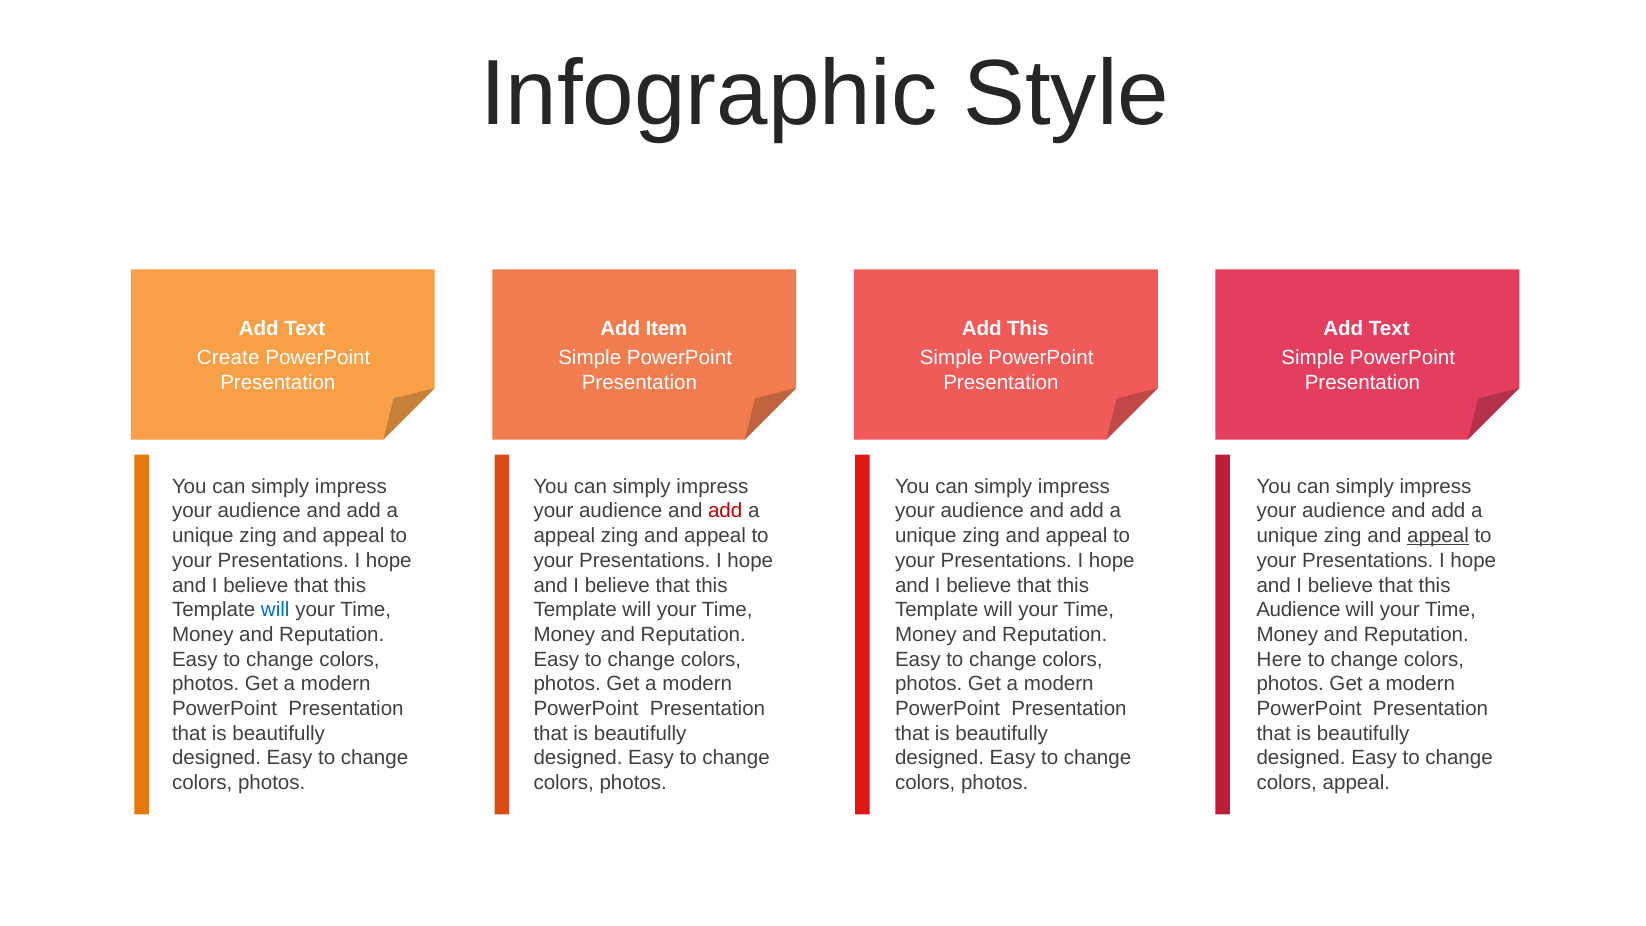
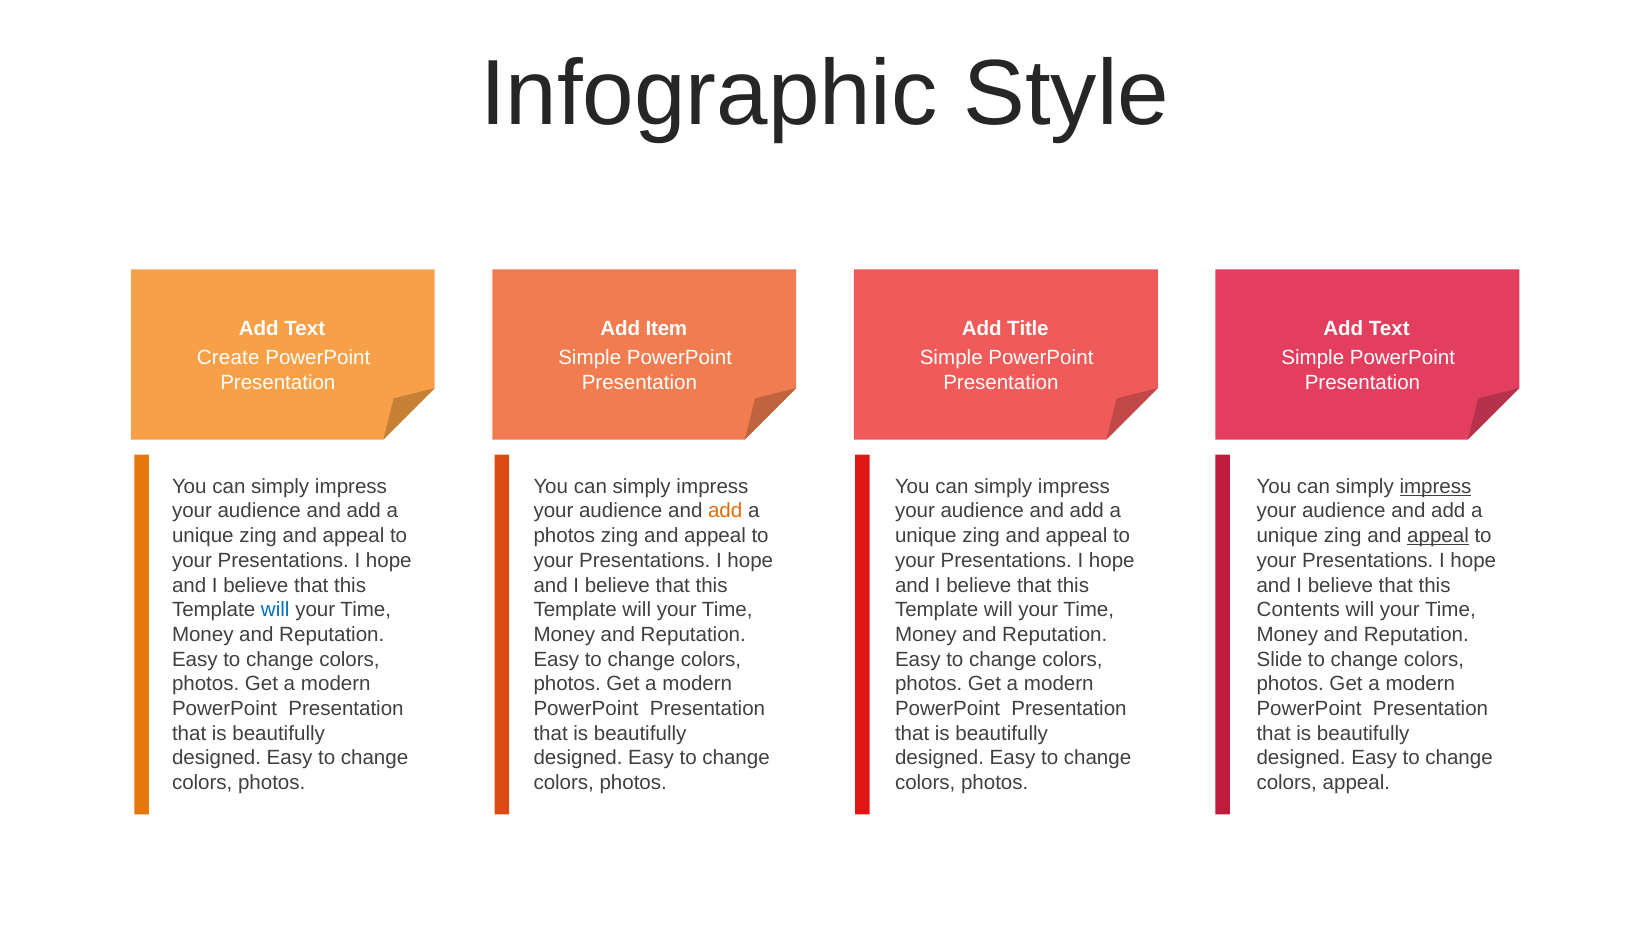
Add This: This -> Title (1028, 328)
impress underline: none -> present (1435, 486)
add colour: red -> orange (725, 511)
appeal: appeal -> photos (564, 536)
Audience: Audience -> Contents (1298, 610)
Here: Here -> Slide (1279, 659)
